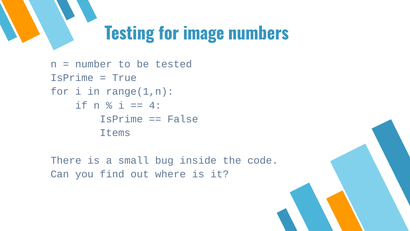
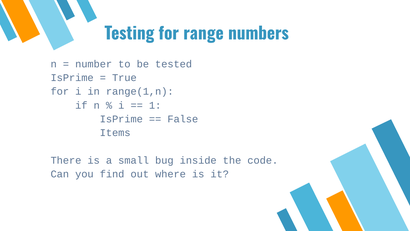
image: image -> range (203, 34)
4: 4 -> 1 (155, 105)
